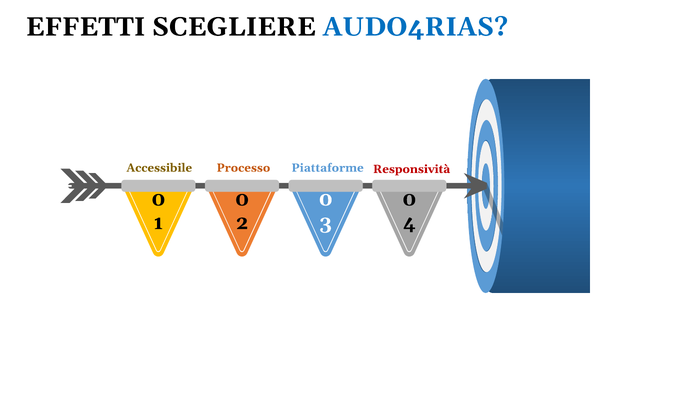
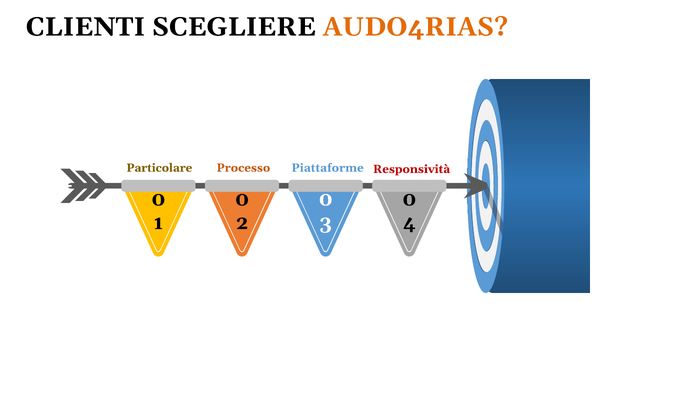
EFFETTI: EFFETTI -> CLIENTI (85, 27)
AUDO4RIAS colour: blue -> orange (415, 27)
Accessibile: Accessibile -> Particolare (159, 168)
